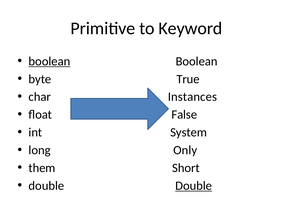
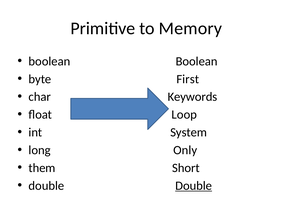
Keyword: Keyword -> Memory (190, 28)
boolean underline: present -> none (49, 61)
True: True -> First (188, 79)
Instances: Instances -> Keywords (192, 97)
False: False -> Loop (184, 114)
